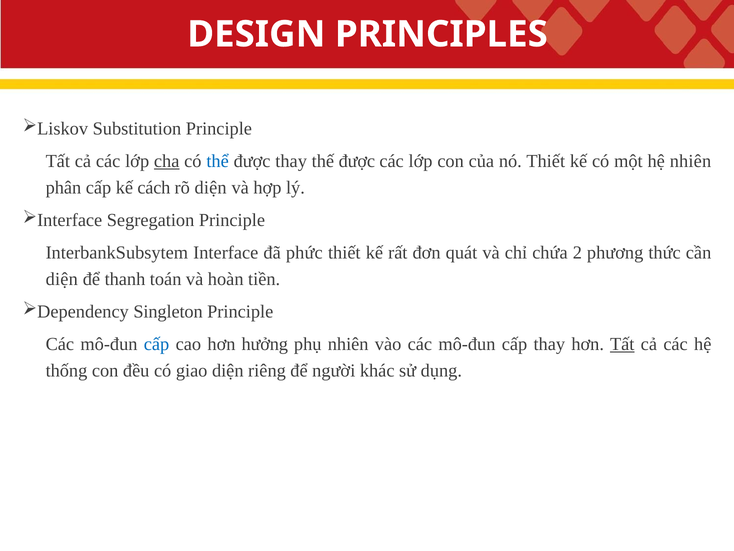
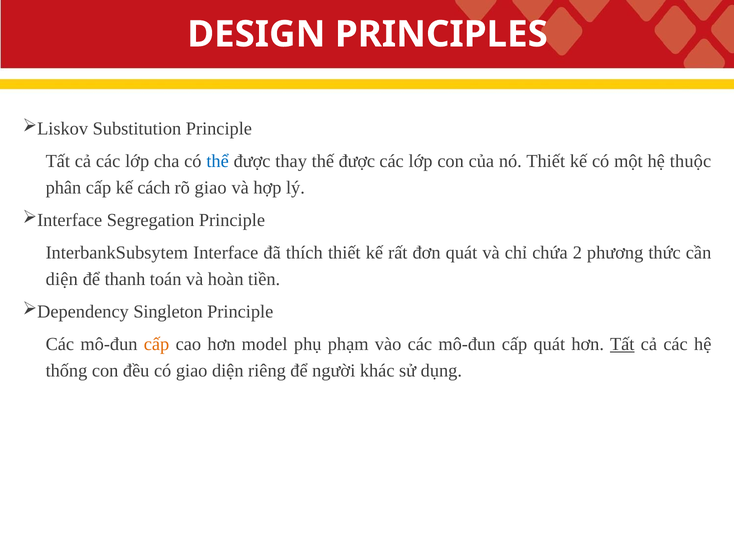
cha underline: present -> none (167, 161)
hệ nhiên: nhiên -> thuộc (690, 161)
rõ diện: diện -> giao (211, 187)
phức: phức -> thích (304, 252)
cấp colour: blue -> orange (157, 344)
hưởng: hưởng -> model (265, 344)
phụ nhiên: nhiên -> phạm (348, 344)
cấp thay: thay -> quát (549, 344)
